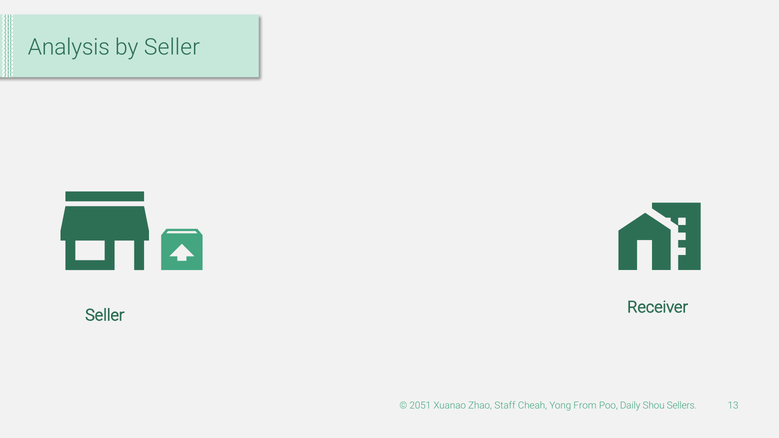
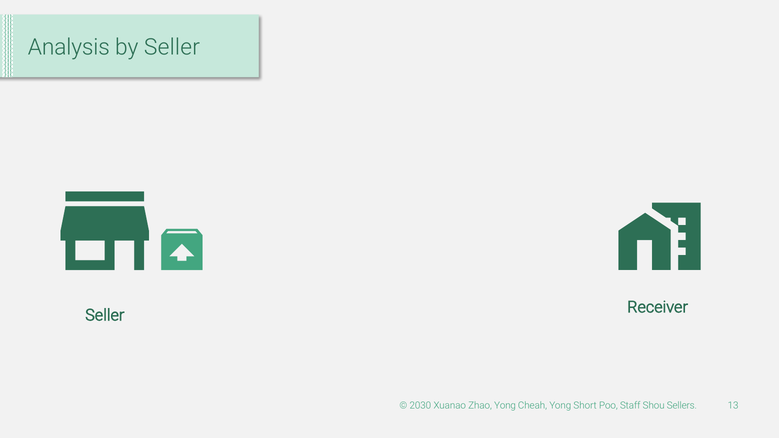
2051: 2051 -> 2030 (420, 406)
Zhao Staff: Staff -> Yong (505, 406)
From: From -> Short (585, 406)
Daily: Daily -> Staff (630, 406)
